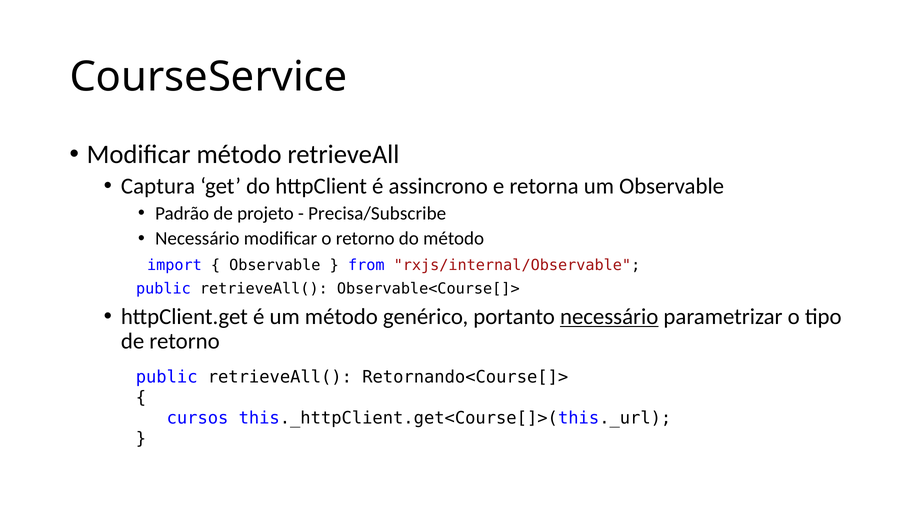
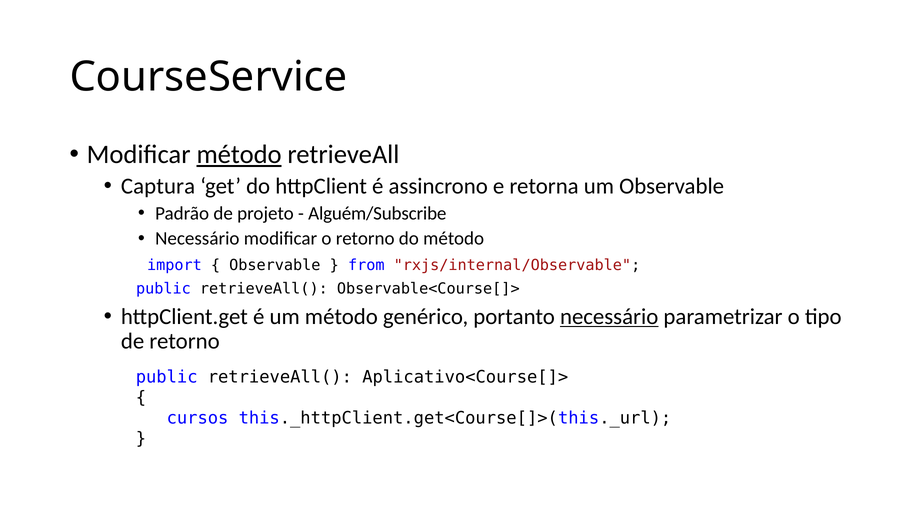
método underline: none -> present (239, 154)
Precisa/Subscribe: Precisa/Subscribe -> Alguém/Subscribe (377, 213)
Retornando<Course[]>: Retornando<Course[]> -> Aplicativo<Course[]> (465, 377)
